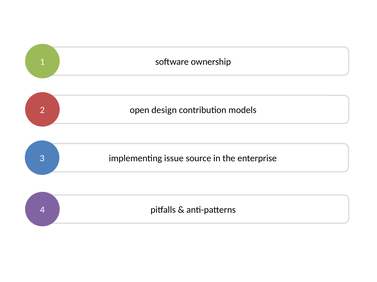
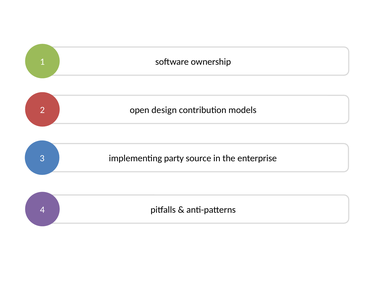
issue: issue -> party (174, 159)
